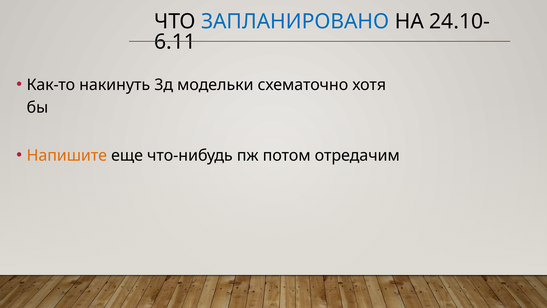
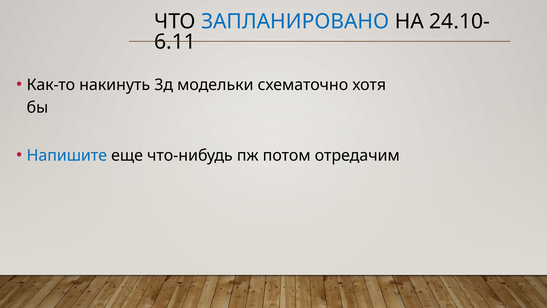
Напишите colour: orange -> blue (67, 155)
